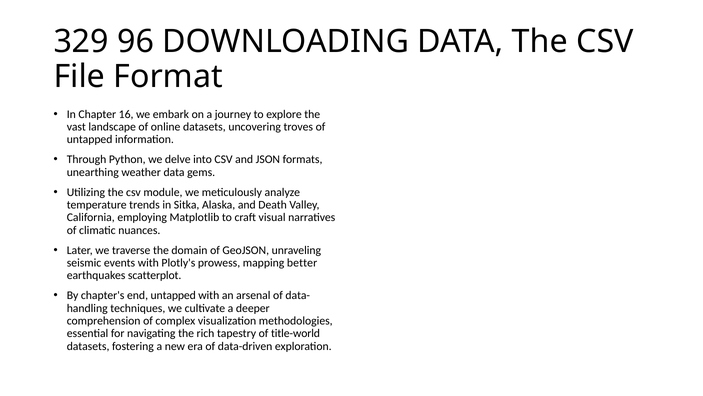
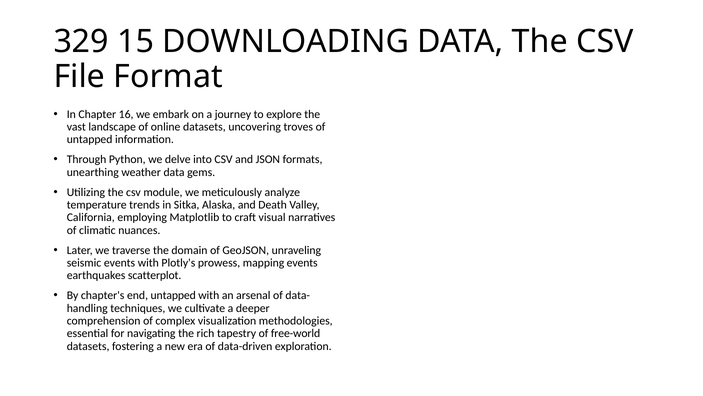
96: 96 -> 15 (136, 42)
mapping better: better -> events (302, 263)
title-world: title-world -> free-world (296, 333)
